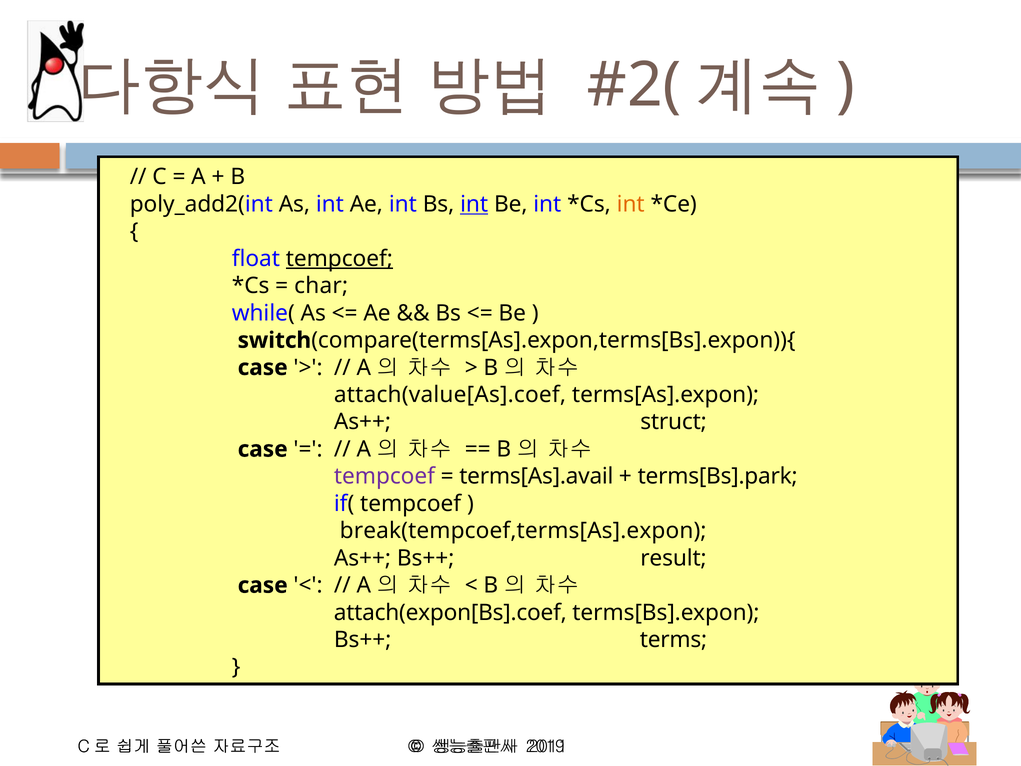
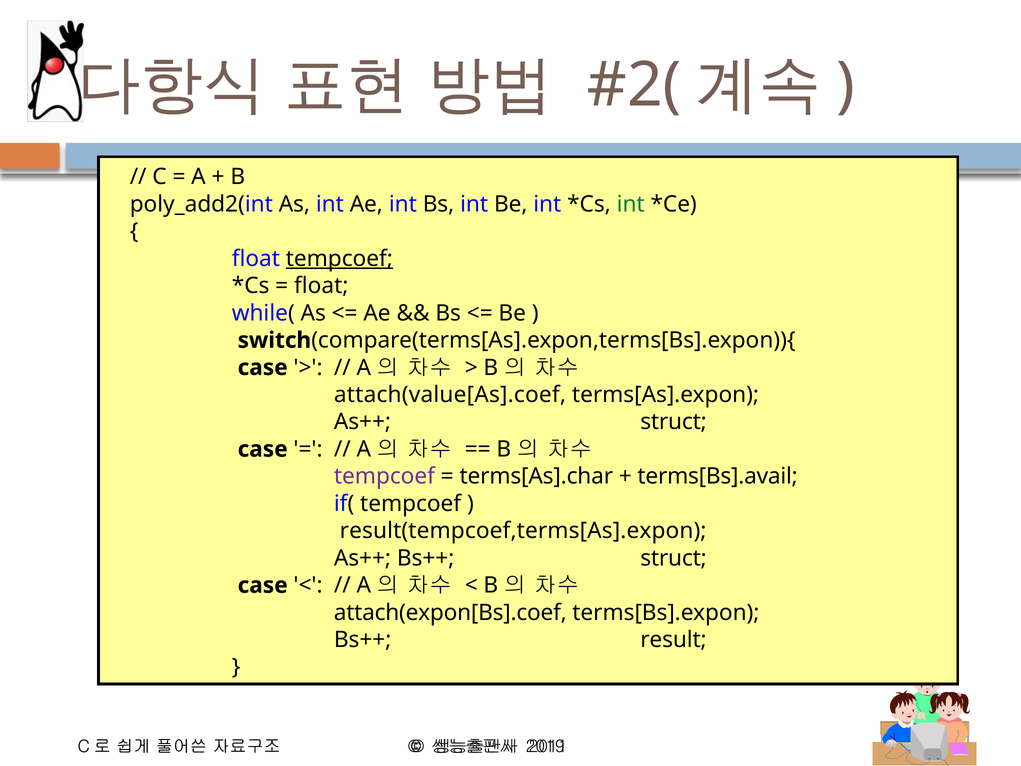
int underline: present -> none (474, 204)
int colour: orange -> green (631, 204)
char: char -> float (321, 286)
terms[As].avail: terms[As].avail -> terms[As].char (536, 476)
terms[Bs].park: terms[Bs].park -> terms[Bs].avail (718, 476)
break(tempcoef,terms[As].expon: break(tempcoef,terms[As].expon -> result(tempcoef,terms[As].expon (523, 531)
Bs++ result: result -> struct (673, 558)
terms: terms -> result (673, 640)
